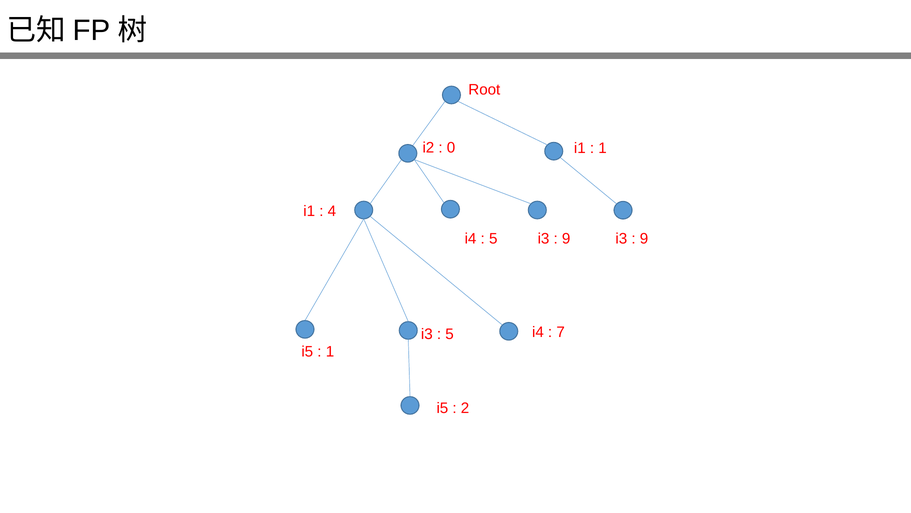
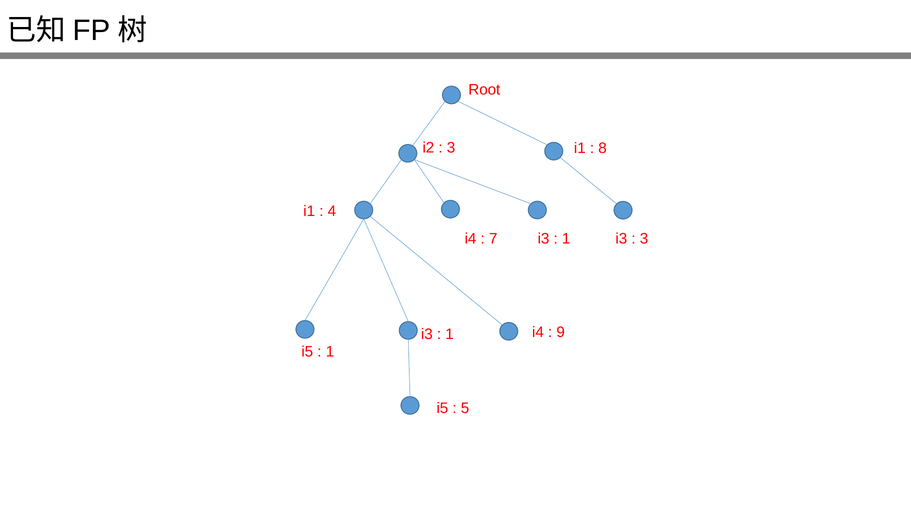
0: 0 -> 3 (451, 148)
1: 1 -> 8 (603, 148)
5: 5 -> 7 (493, 238)
9: 9 -> 1 (566, 239)
9: 9 -> 3 (644, 239)
7: 7 -> 9 (561, 332)
5: 5 -> 1 (449, 334)
2: 2 -> 5 (465, 408)
